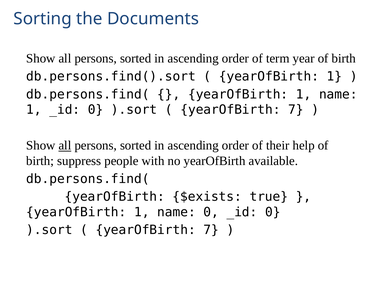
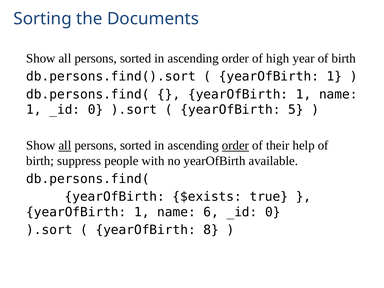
term: term -> high (278, 58)
7: 7 -> 5 (296, 110)
order underline: none -> present (235, 146)
name 0: 0 -> 6 (211, 212)
7: 7 -> 8 (211, 230)
